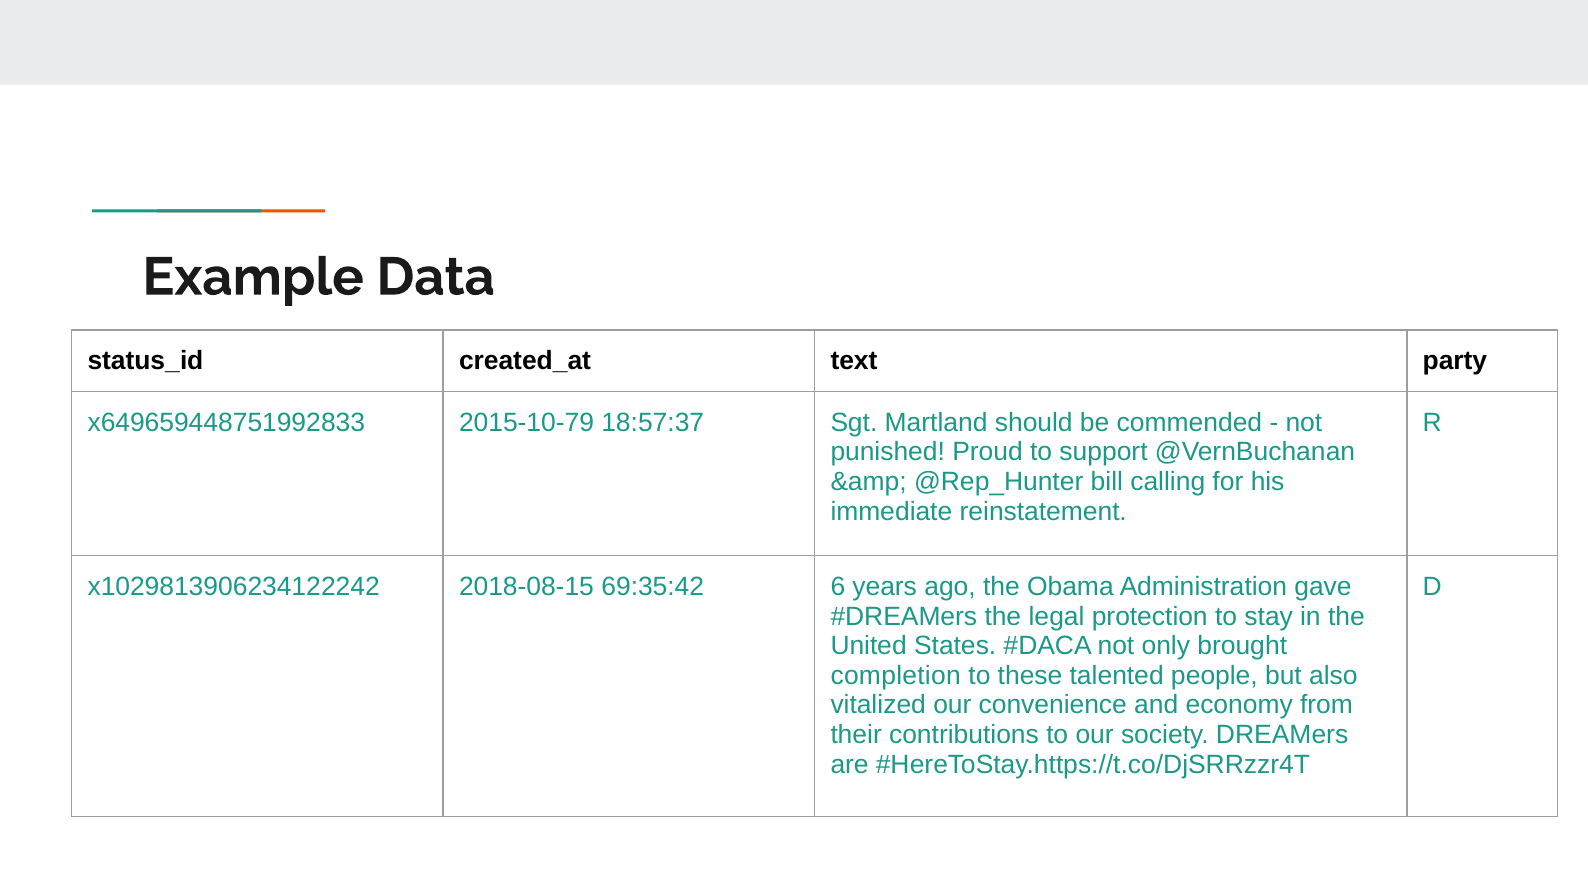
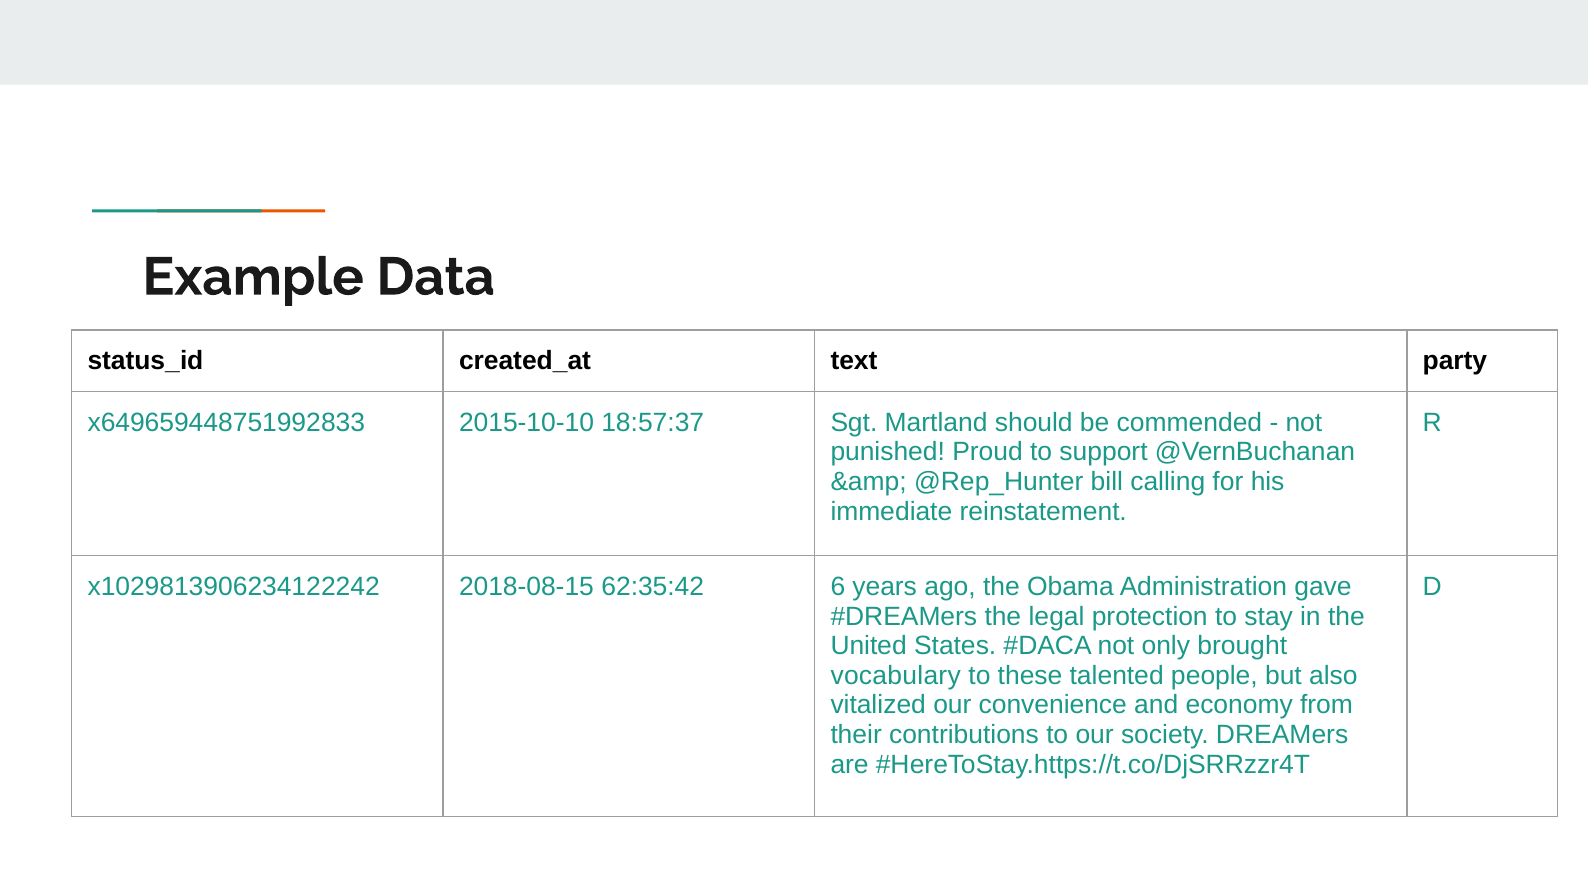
2015-10-79: 2015-10-79 -> 2015-10-10 (526, 423)
69:35:42: 69:35:42 -> 62:35:42 (653, 587)
completion: completion -> vocabulary (896, 676)
